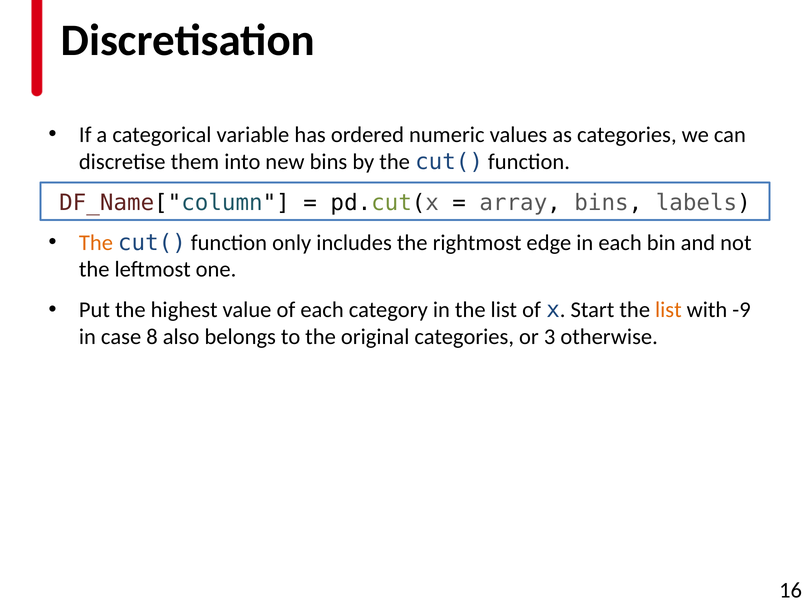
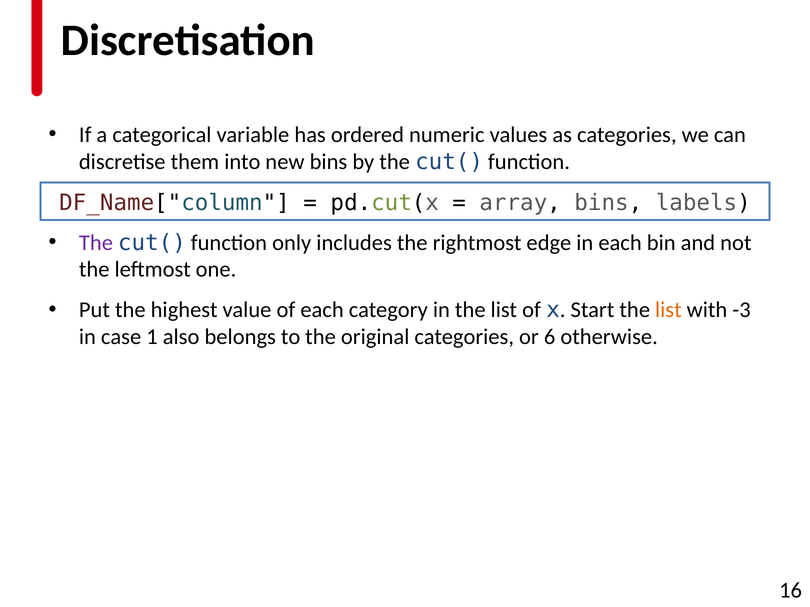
The colour: orange -> purple (96, 243)
-9: -9 -> -3 (742, 310)
8: 8 -> 1 (152, 337)
3: 3 -> 6 (550, 337)
